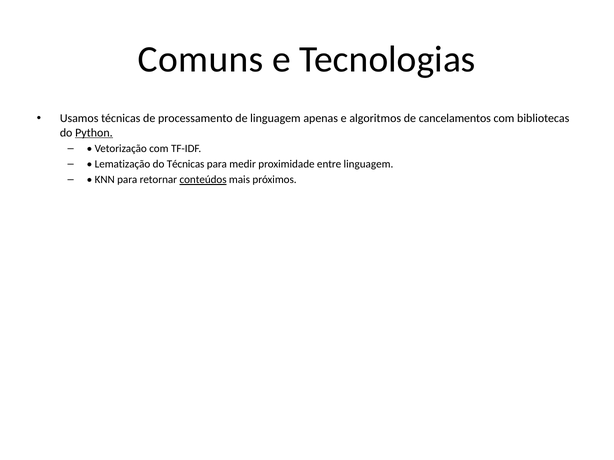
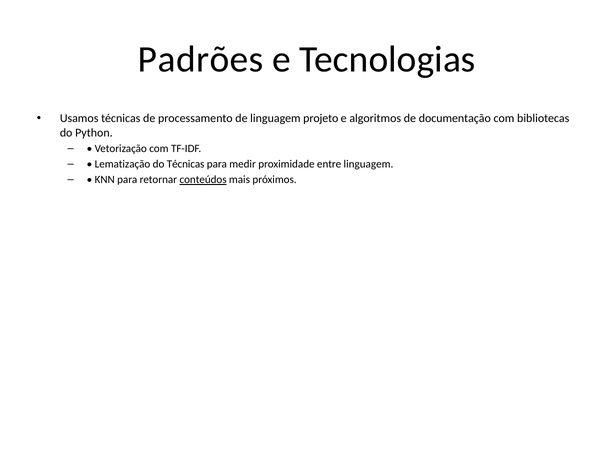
Comuns: Comuns -> Padrões (201, 59)
apenas: apenas -> projeto (321, 119)
cancelamentos: cancelamentos -> documentação (455, 119)
Python underline: present -> none (94, 133)
